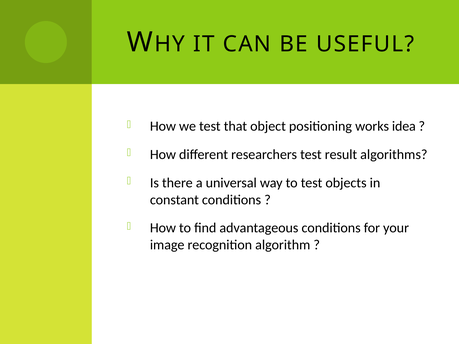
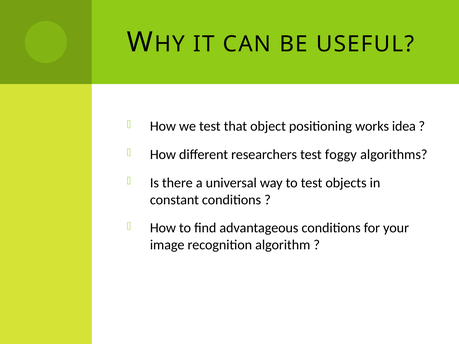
result: result -> foggy (341, 155)
